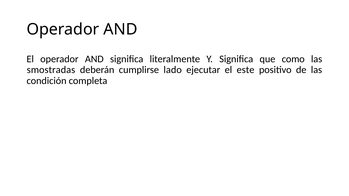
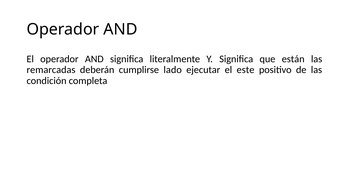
como: como -> están (293, 59)
smostradas: smostradas -> remarcadas (51, 70)
